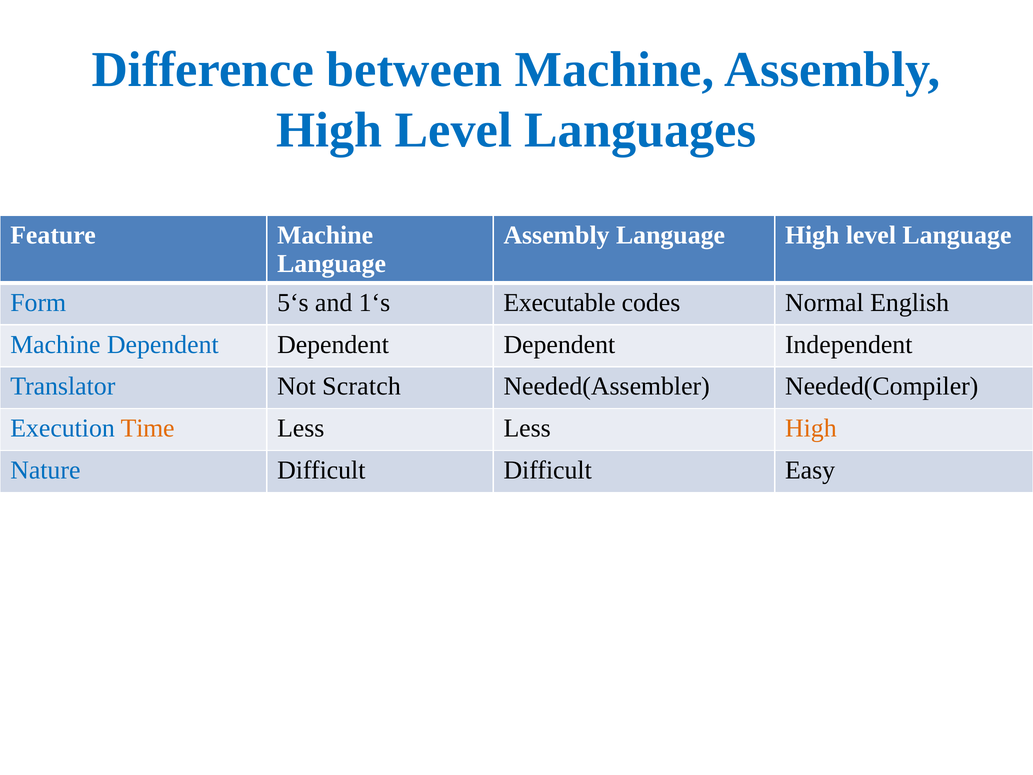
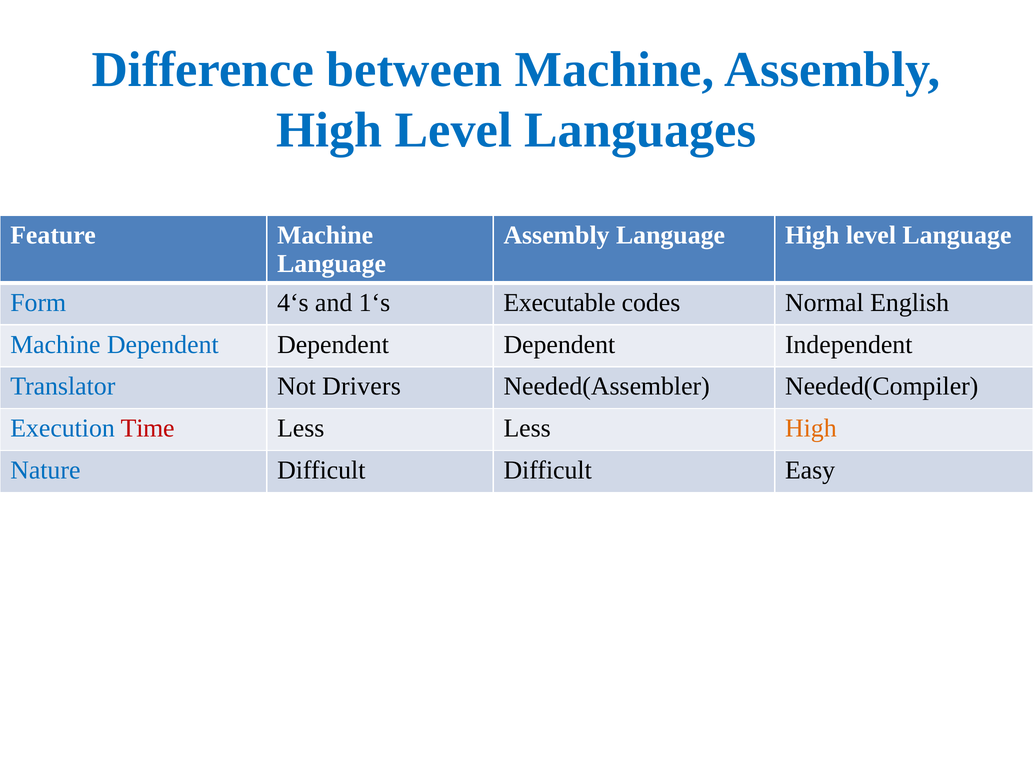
5‘s: 5‘s -> 4‘s (293, 302)
Scratch: Scratch -> Drivers (362, 386)
Time colour: orange -> red (148, 428)
